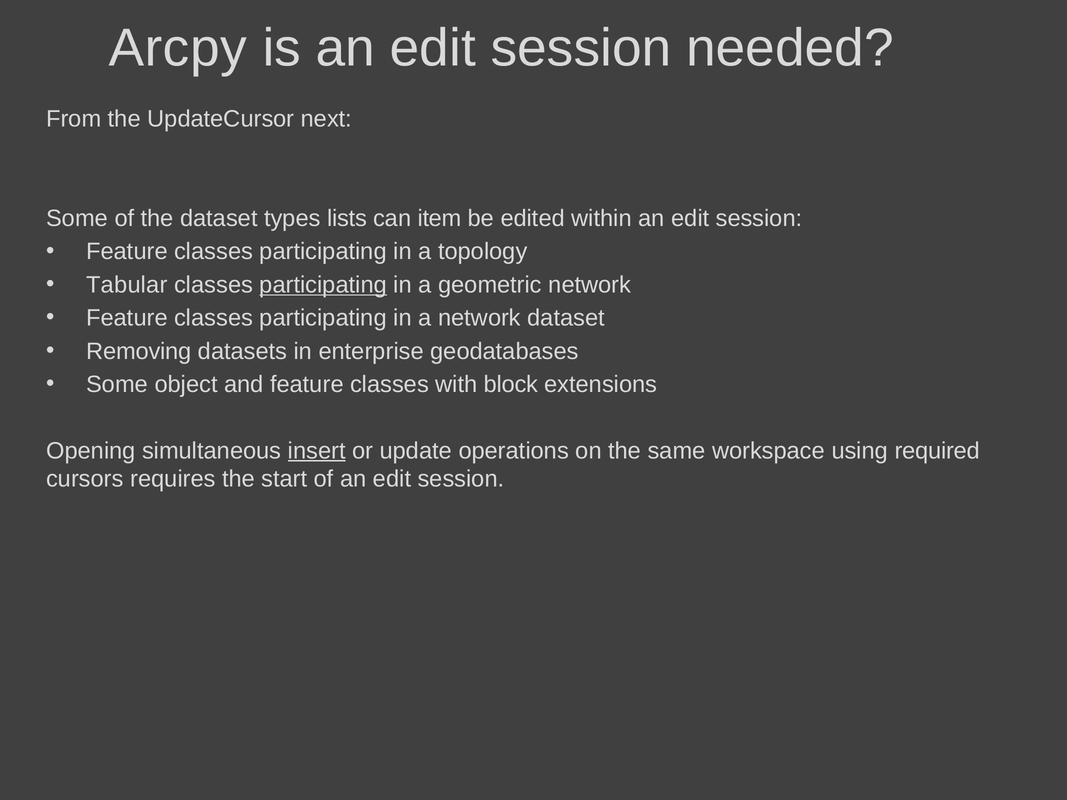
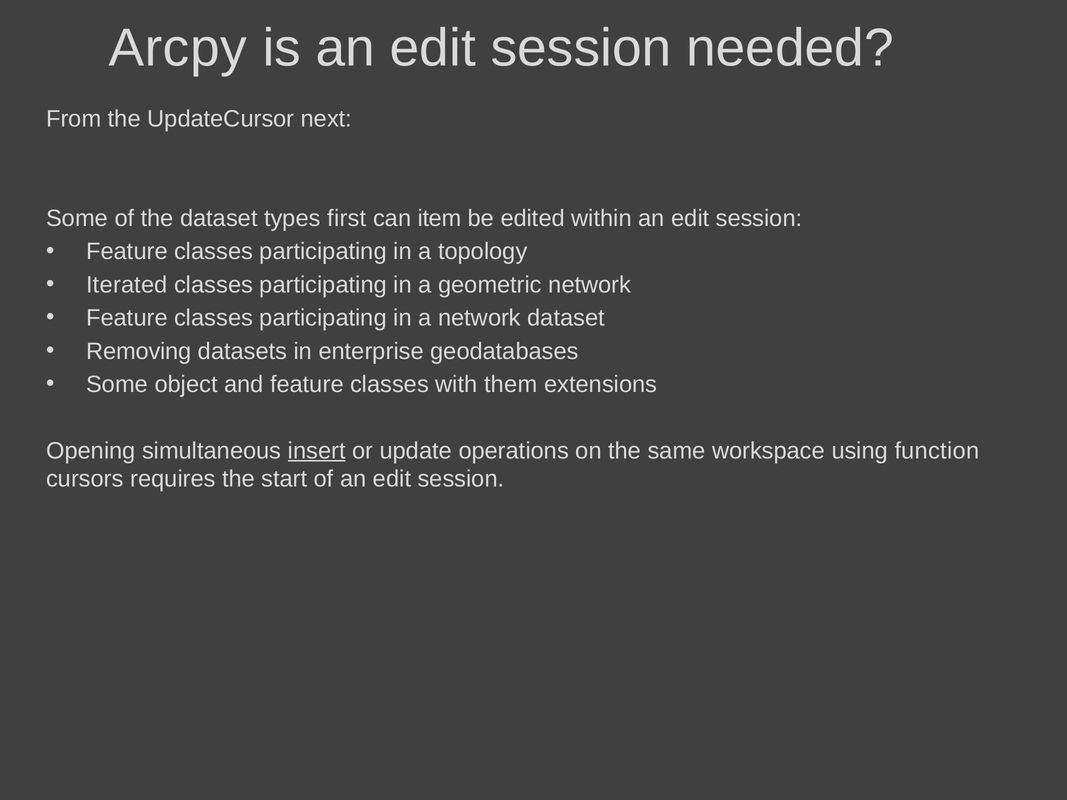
lists: lists -> first (347, 219)
Tabular: Tabular -> Iterated (127, 285)
participating underline: present -> none (323, 285)
block: block -> them (511, 384)
required: required -> function (937, 451)
